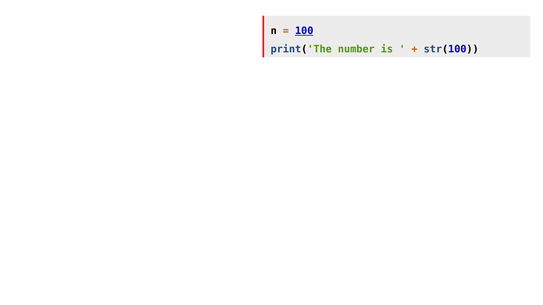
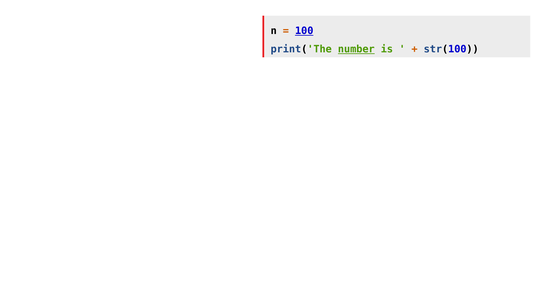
number underline: none -> present (356, 49)
